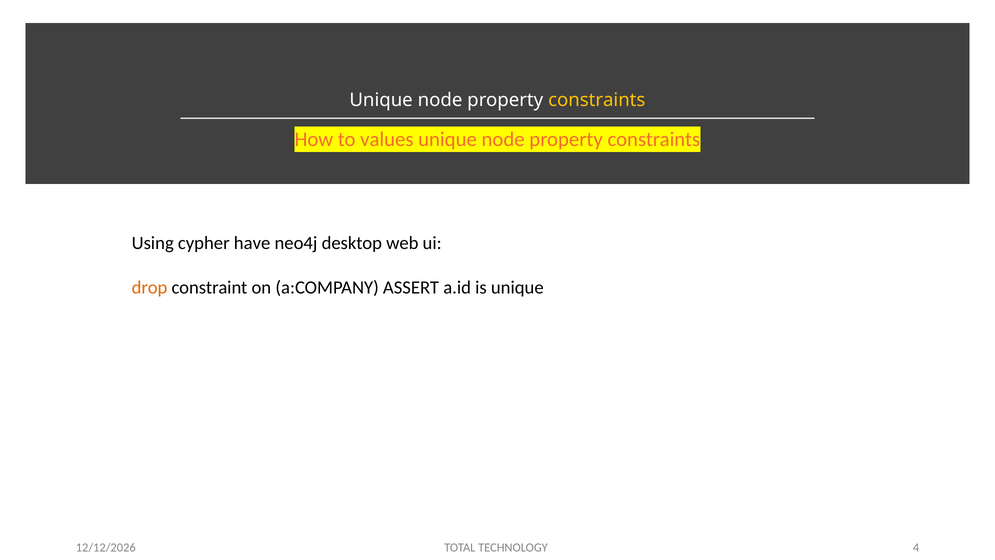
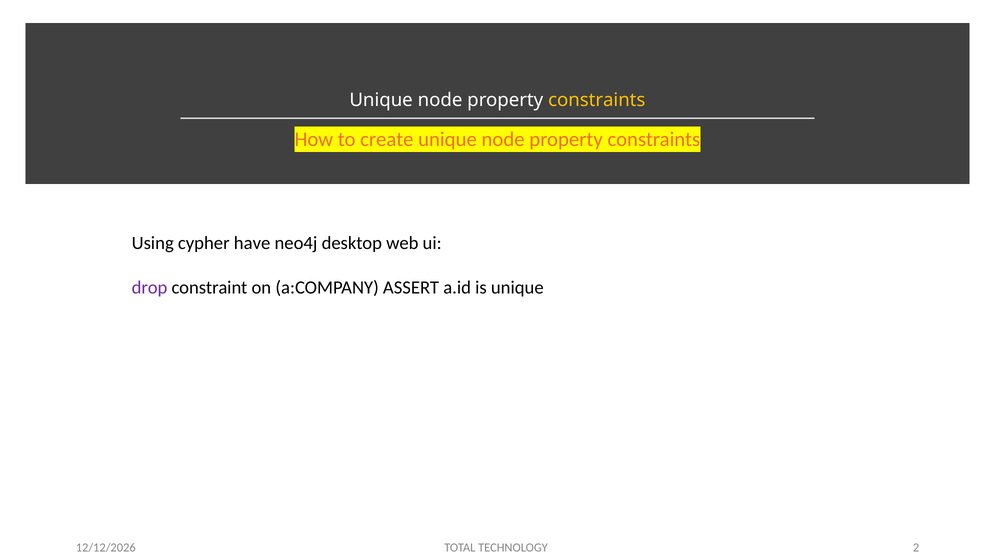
values: values -> create (387, 139)
drop colour: orange -> purple (150, 288)
4: 4 -> 2 (916, 547)
